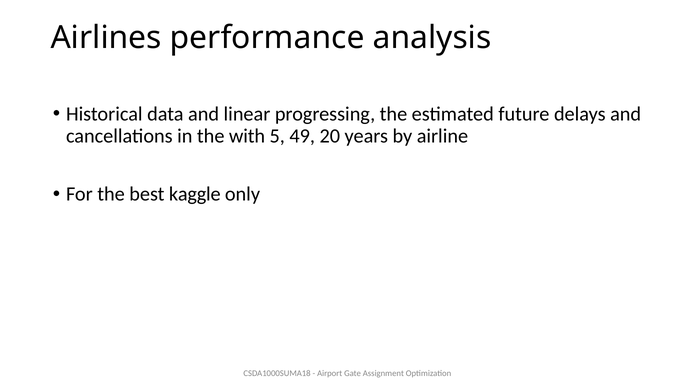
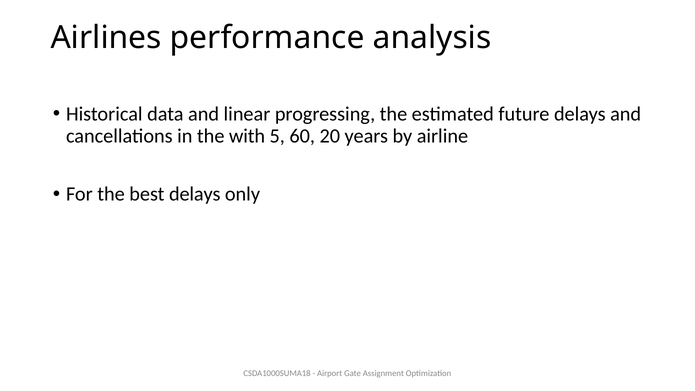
49: 49 -> 60 (302, 136)
best kaggle: kaggle -> delays (195, 194)
